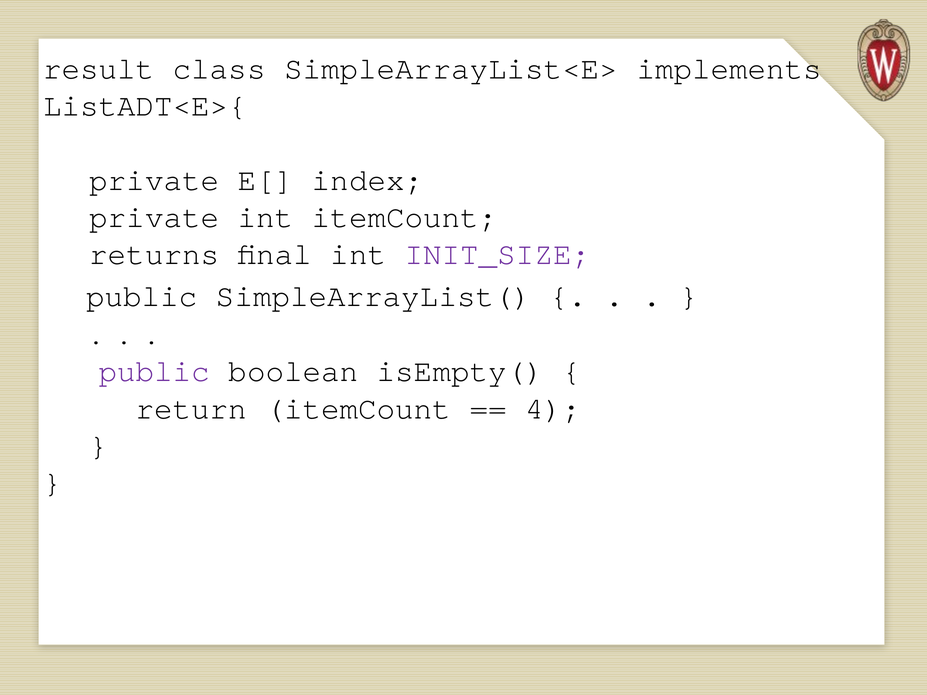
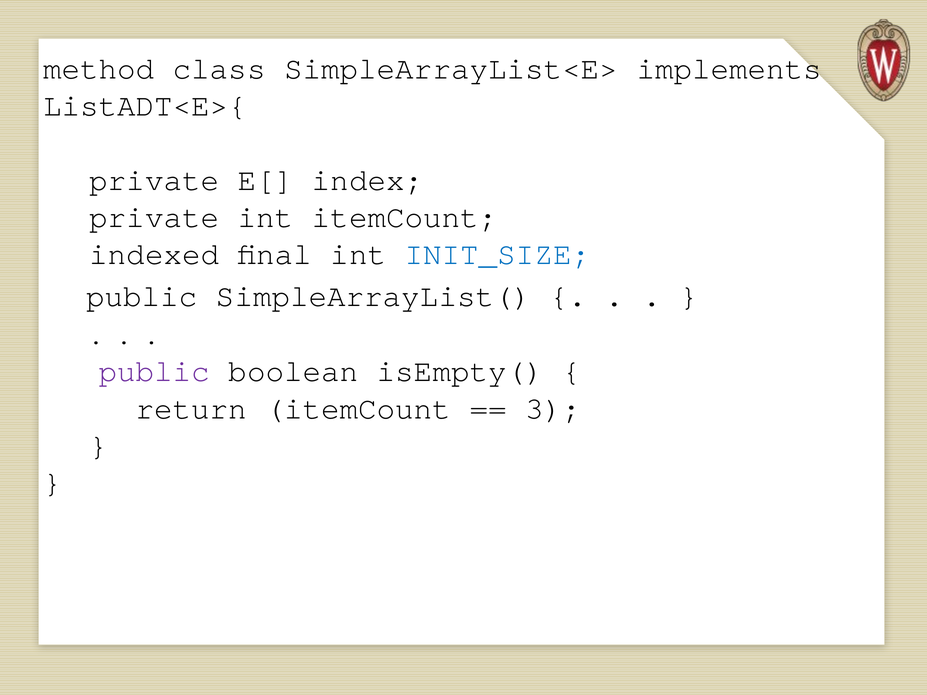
result: result -> method (99, 69)
returns: returns -> indexed (154, 254)
INIT_SIZE colour: purple -> blue (497, 254)
4: 4 -> 3 (553, 408)
